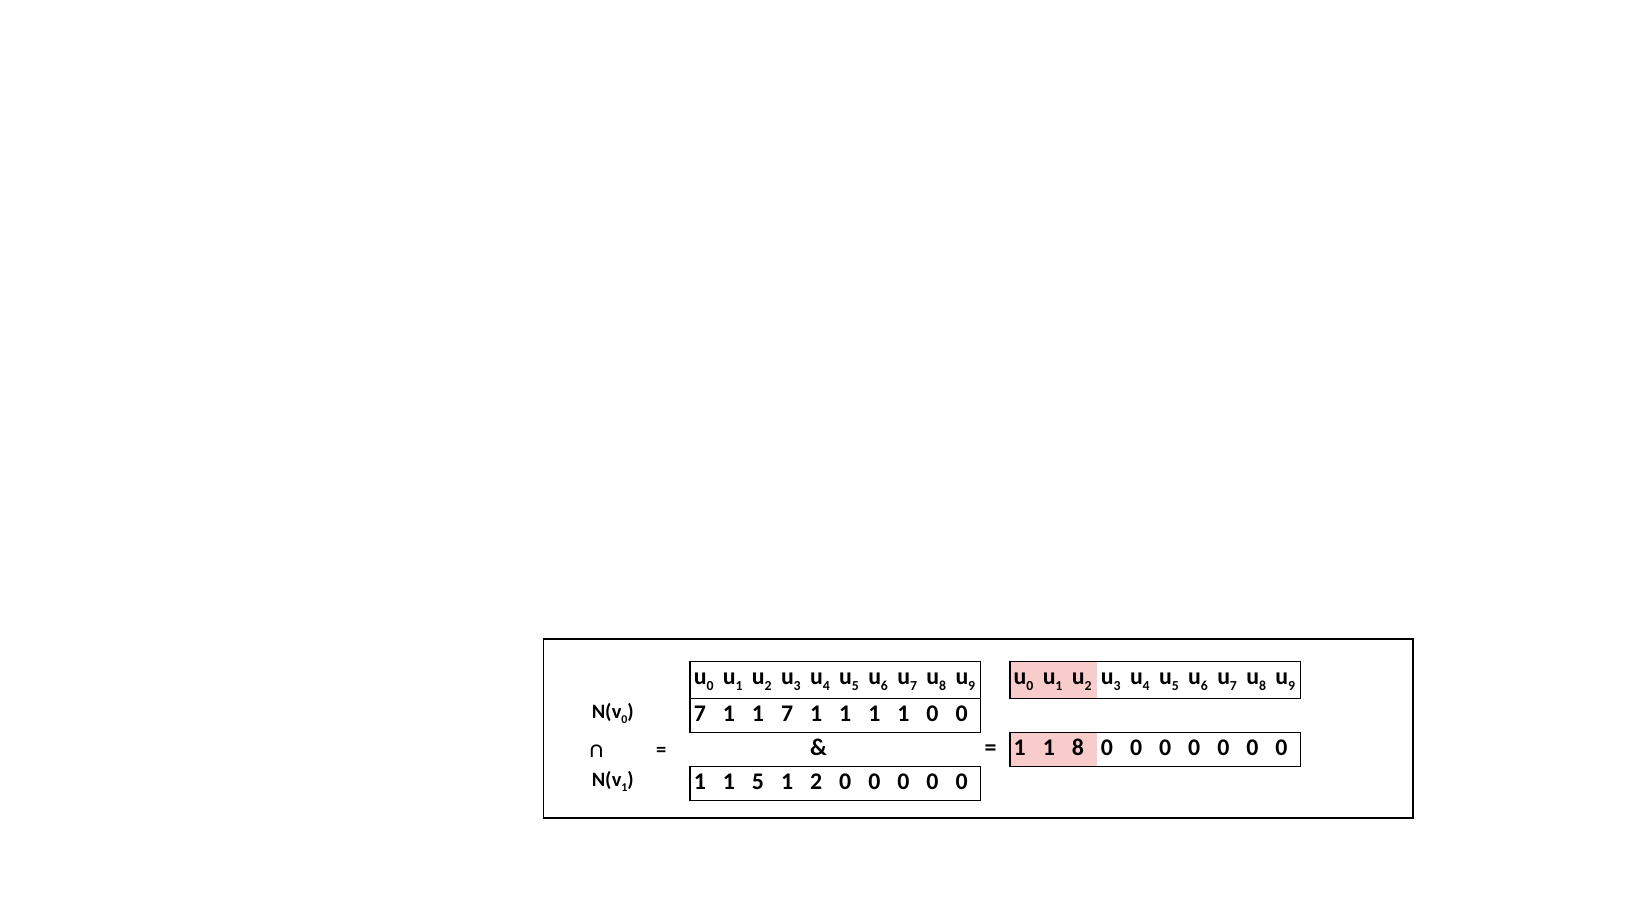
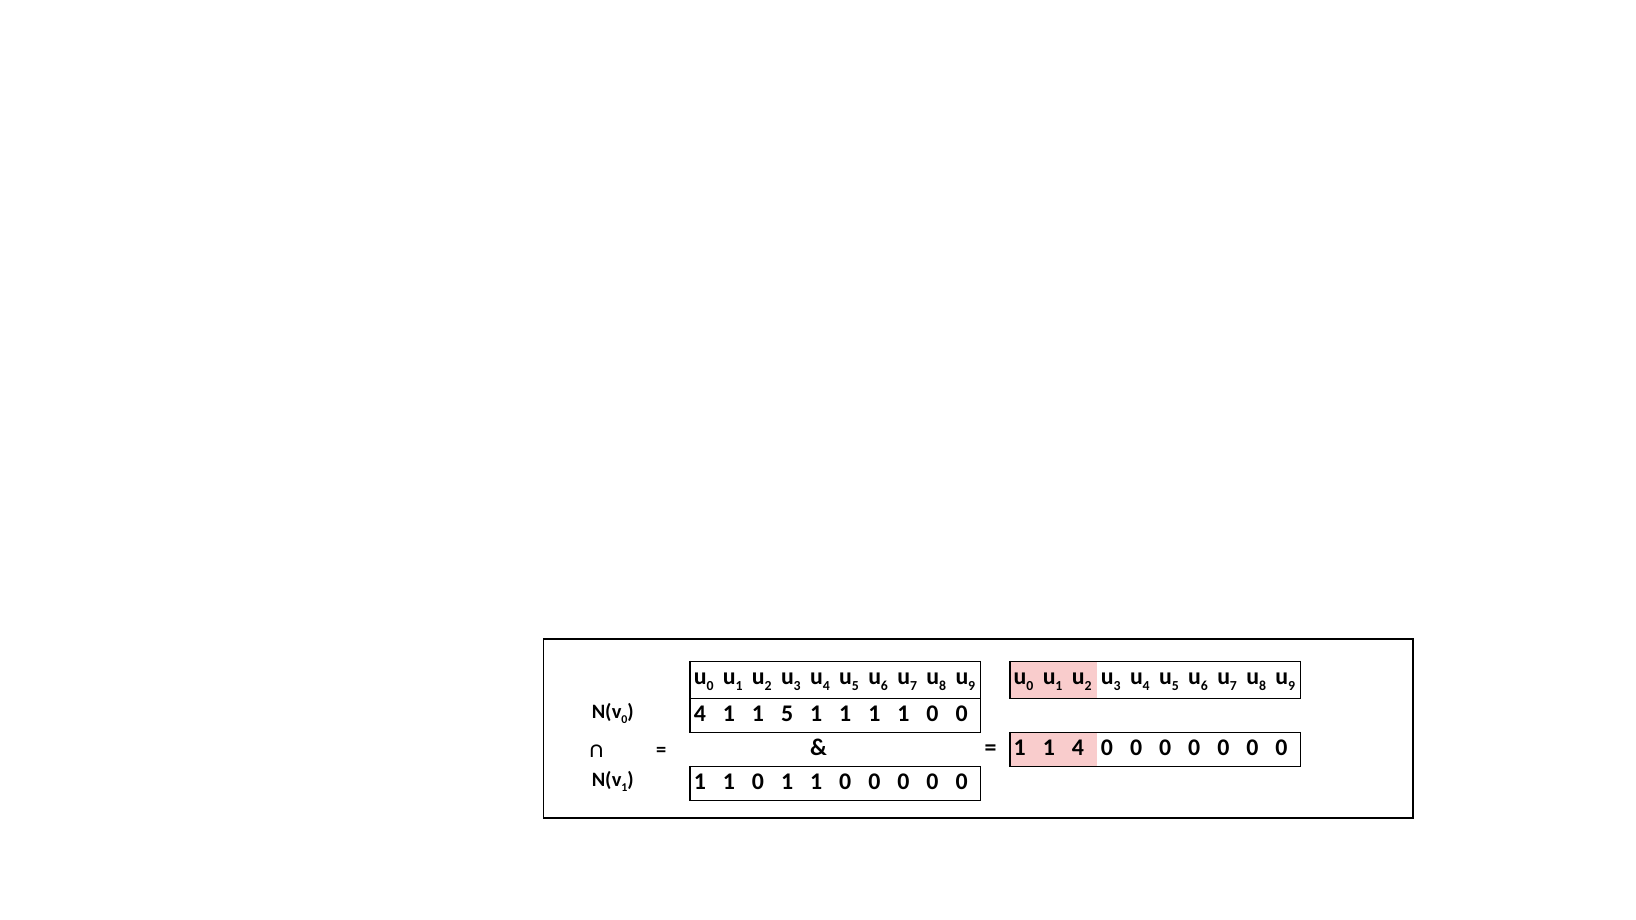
7: 7 -> 4 (700, 714)
1 7: 7 -> 5 (787, 714)
1 8: 8 -> 4 (1078, 748)
5: 5 -> 0 (758, 782)
2: 2 -> 1 (816, 782)
